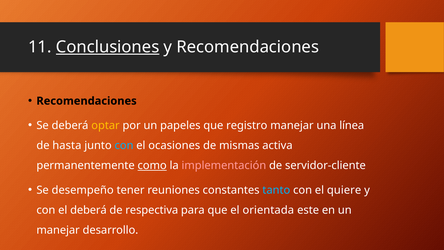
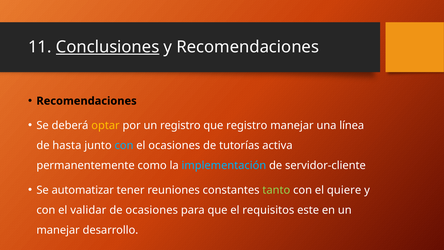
un papeles: papeles -> registro (180, 125)
mismas: mismas -> tutorías (239, 145)
como underline: present -> none (152, 165)
implementación colour: pink -> light blue (224, 165)
desempeño: desempeño -> automatizar (83, 190)
tanto colour: light blue -> light green (276, 190)
el deberá: deberá -> validar (88, 210)
de respectiva: respectiva -> ocasiones (152, 210)
orientada: orientada -> requisitos (268, 210)
